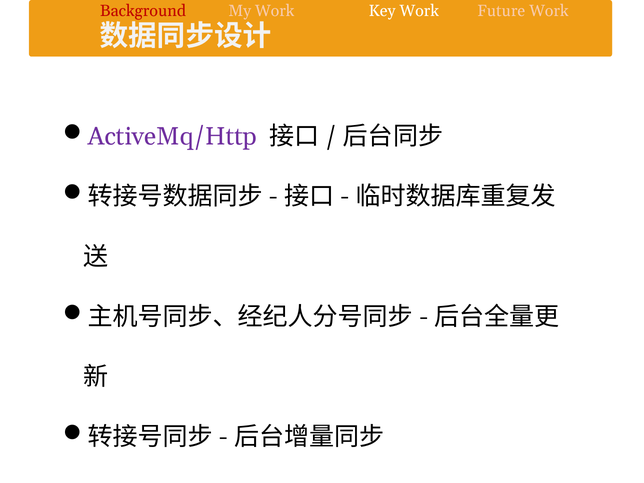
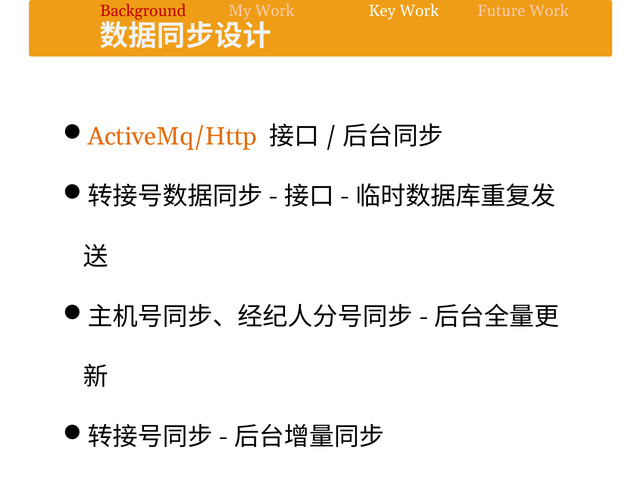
ActiveMq/Http colour: purple -> orange (173, 137)
